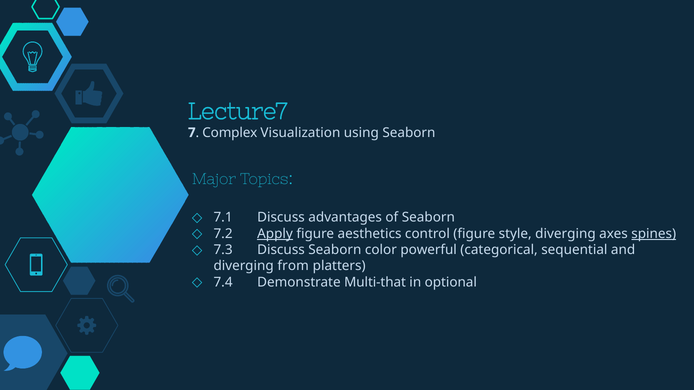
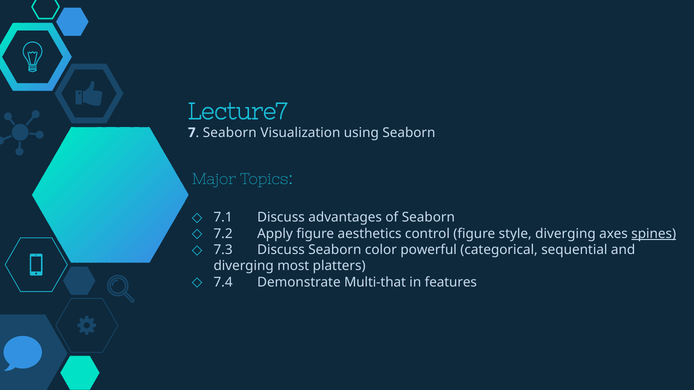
7 Complex: Complex -> Seaborn (230, 133)
Apply underline: present -> none (275, 234)
from: from -> most (293, 266)
optional: optional -> features (451, 283)
